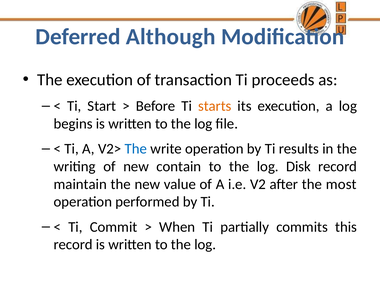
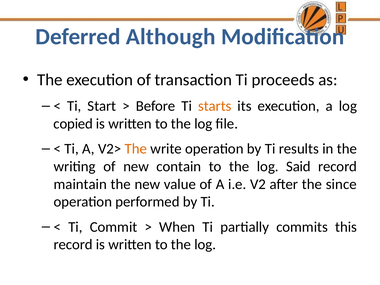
begins: begins -> copied (73, 124)
The colour: blue -> orange (136, 149)
Disk: Disk -> Said (298, 166)
most: most -> since (341, 184)
